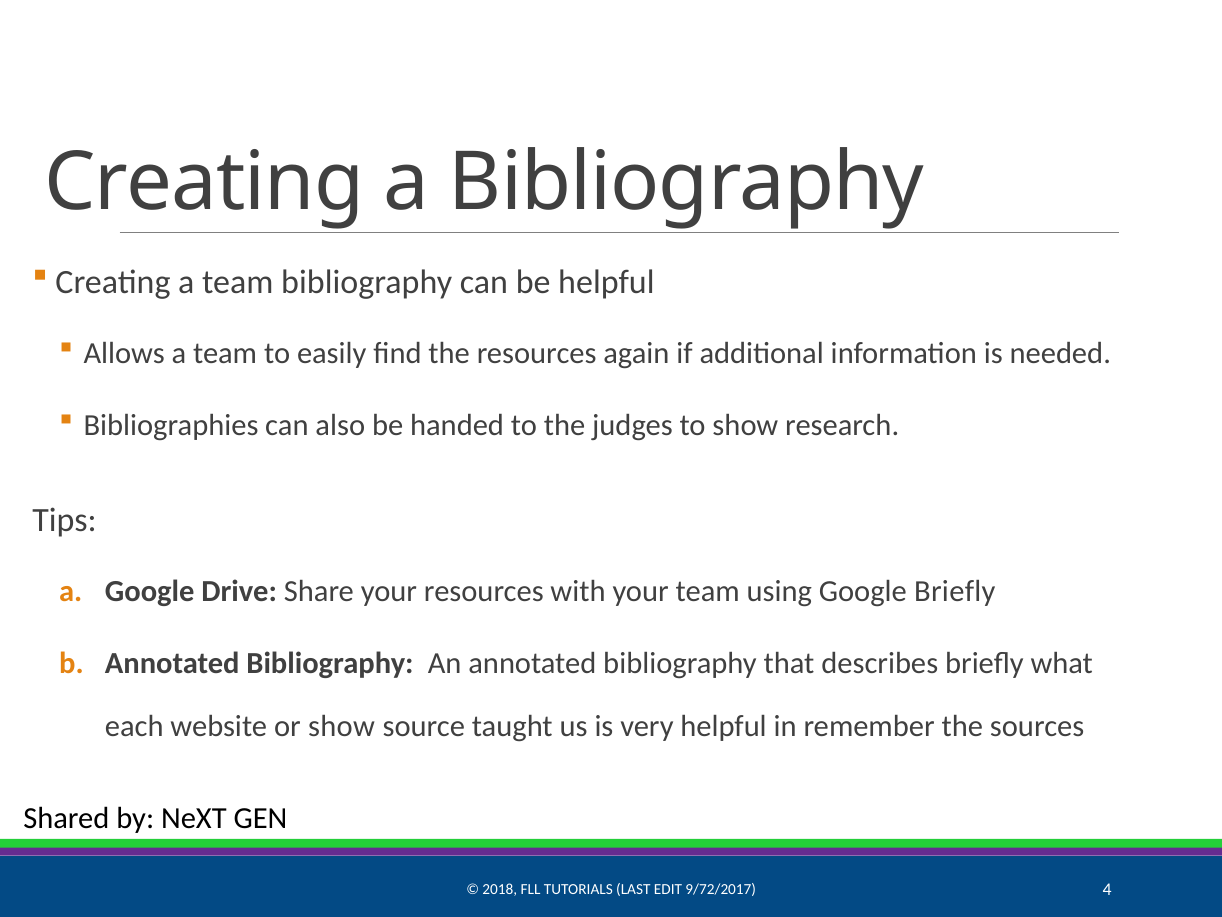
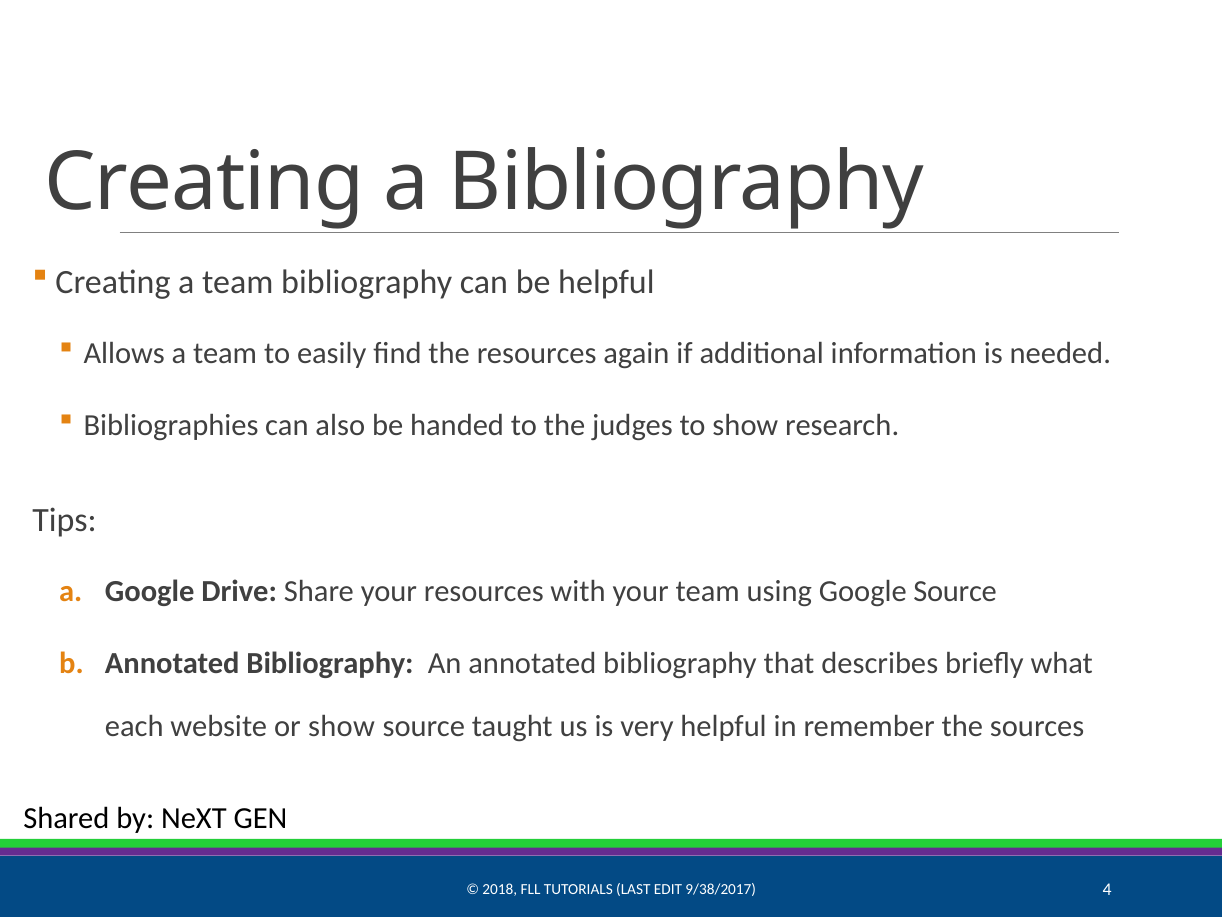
Google Briefly: Briefly -> Source (955, 591)
9/72/2017: 9/72/2017 -> 9/38/2017 (721, 889)
